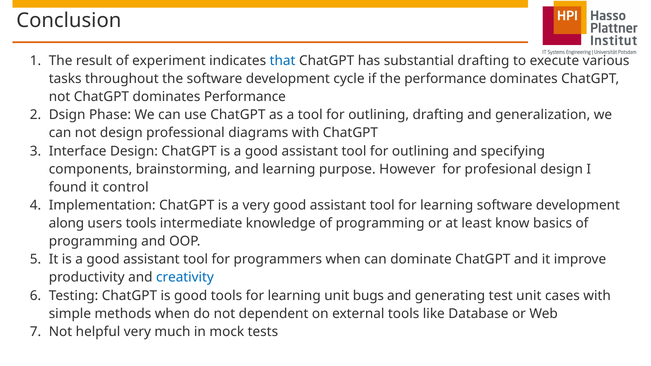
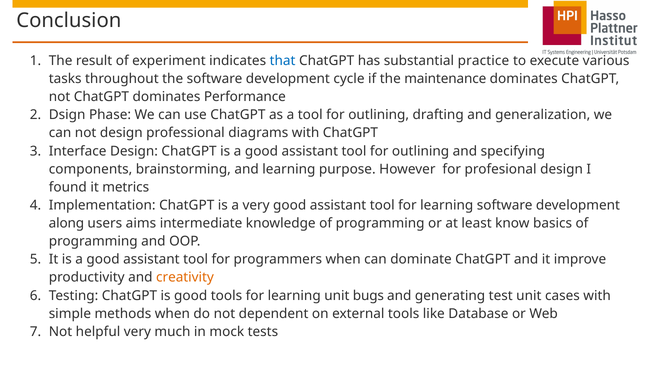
substantial drafting: drafting -> practice (483, 61)
the performance: performance -> maintenance (445, 79)
control: control -> metrics (126, 187)
users tools: tools -> aims (141, 223)
creativity colour: blue -> orange (185, 278)
